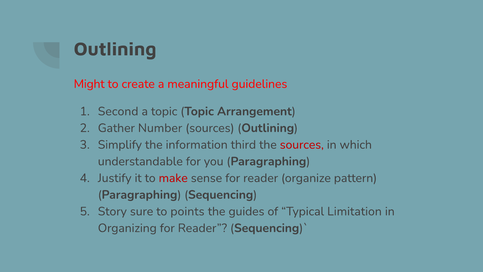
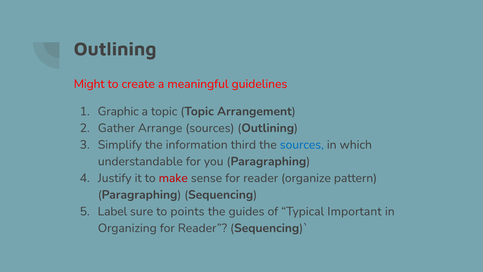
Second: Second -> Graphic (118, 111)
Number: Number -> Arrange (160, 128)
sources colour: red -> blue (302, 145)
Story: Story -> Label (112, 211)
Limitation: Limitation -> Important (354, 211)
